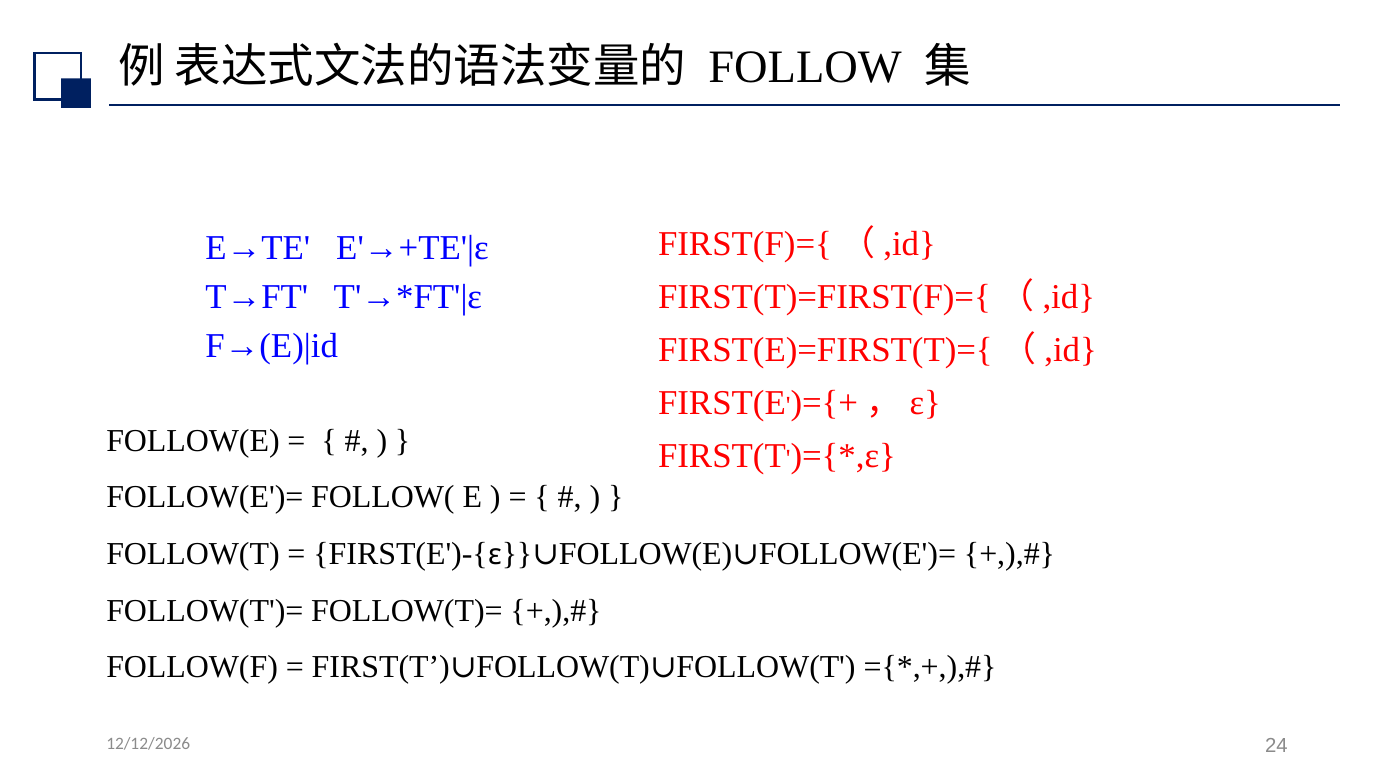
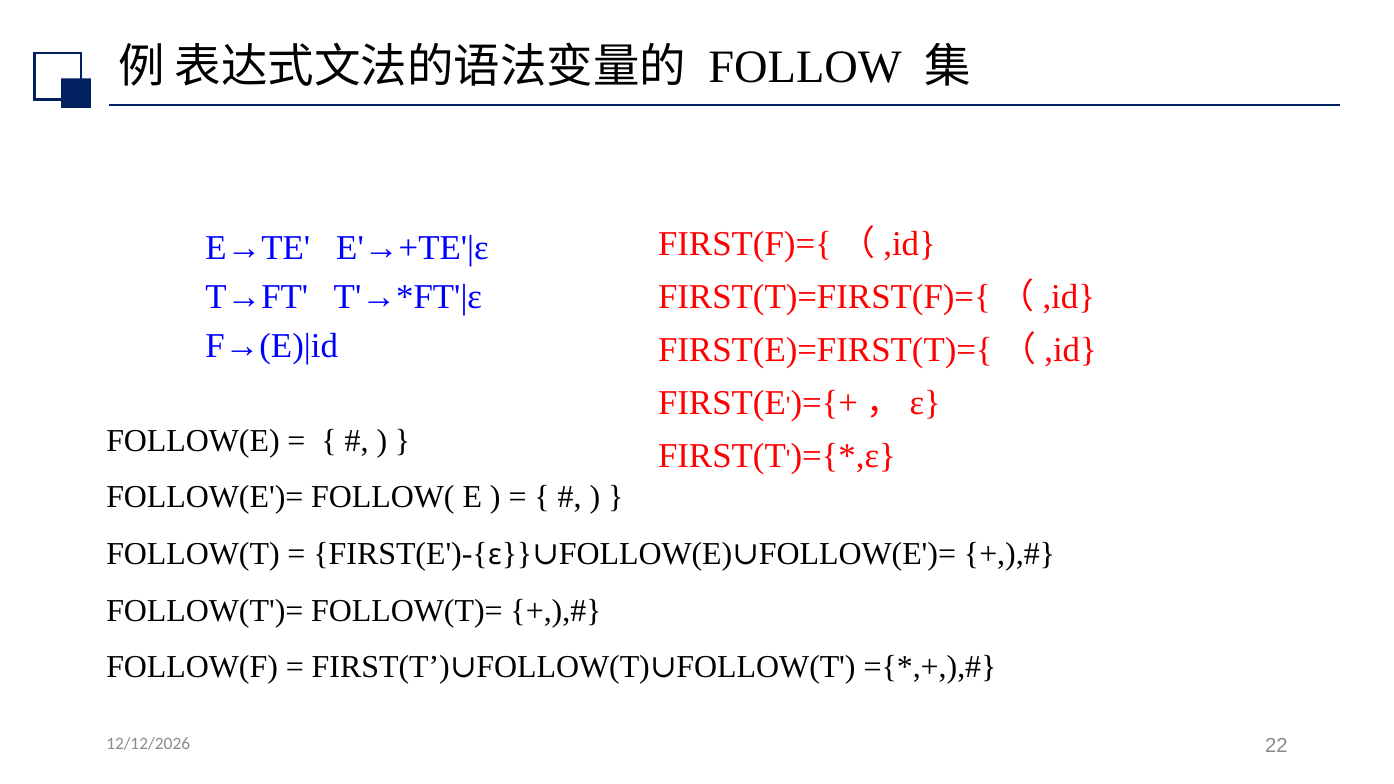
24: 24 -> 22 (1276, 746)
